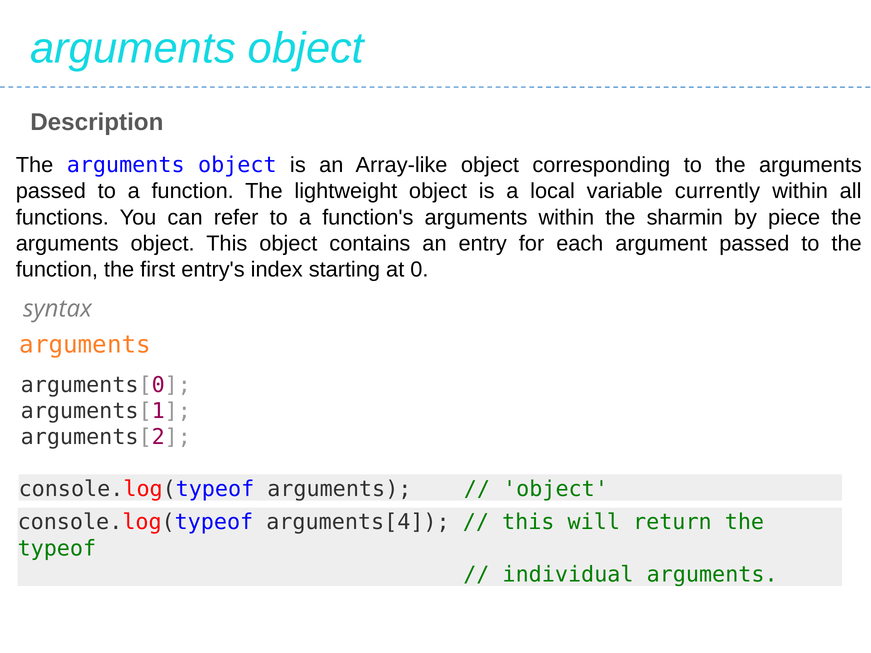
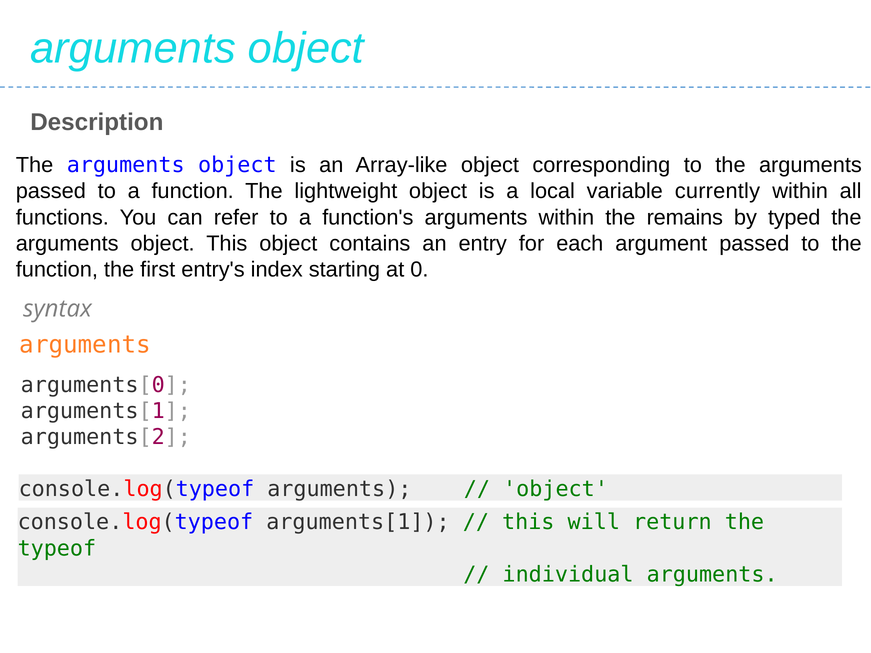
sharmin: sharmin -> remains (685, 217)
piece: piece -> typed (794, 217)
console.log(typeof arguments[4: arguments[4 -> arguments[1 (358, 522)
